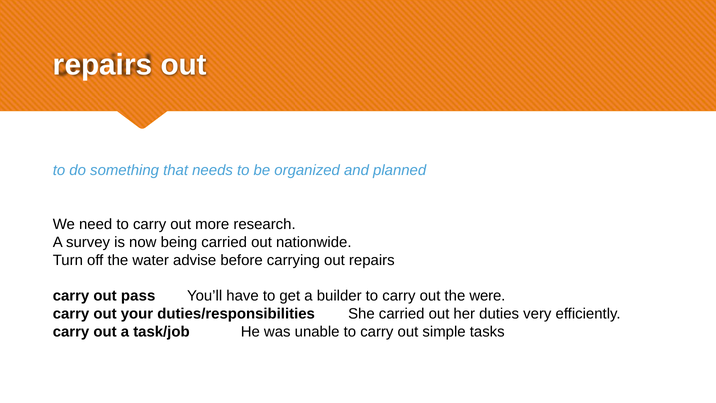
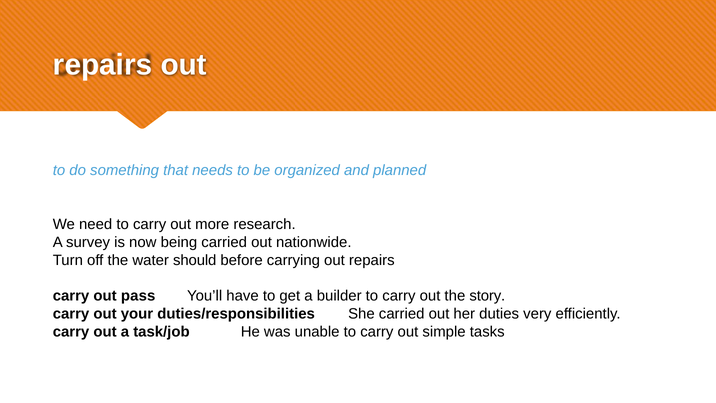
advise: advise -> should (195, 260)
were: were -> story (487, 296)
